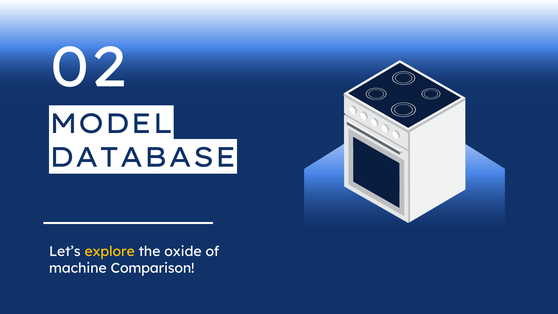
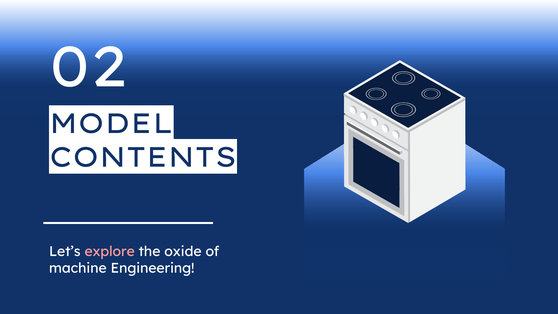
DATABASE: DATABASE -> CONTENTS (143, 158)
explore colour: yellow -> pink (110, 251)
Comparison: Comparison -> Engineering (153, 268)
